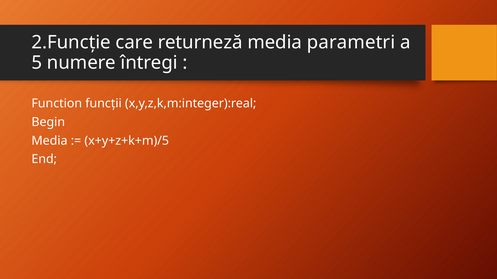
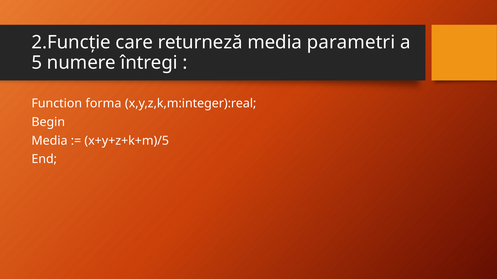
funcții: funcții -> forma (103, 104)
